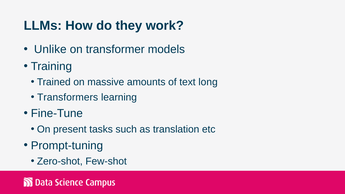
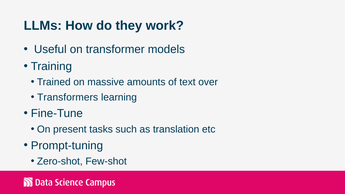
Unlike: Unlike -> Useful (50, 49)
long: long -> over (208, 82)
